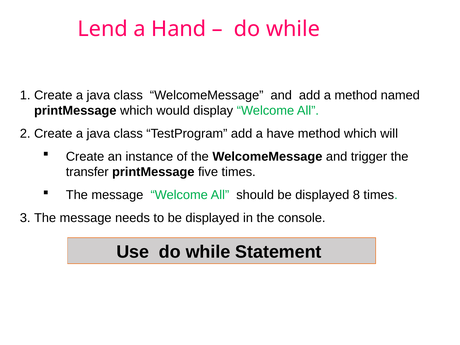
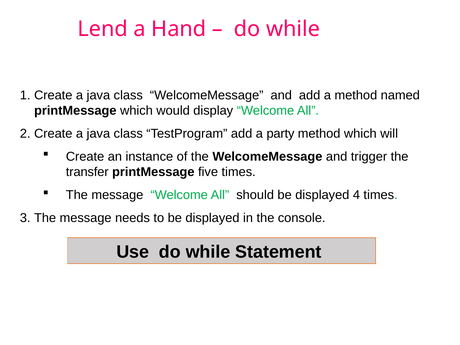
have: have -> party (280, 134)
8: 8 -> 4 (356, 195)
